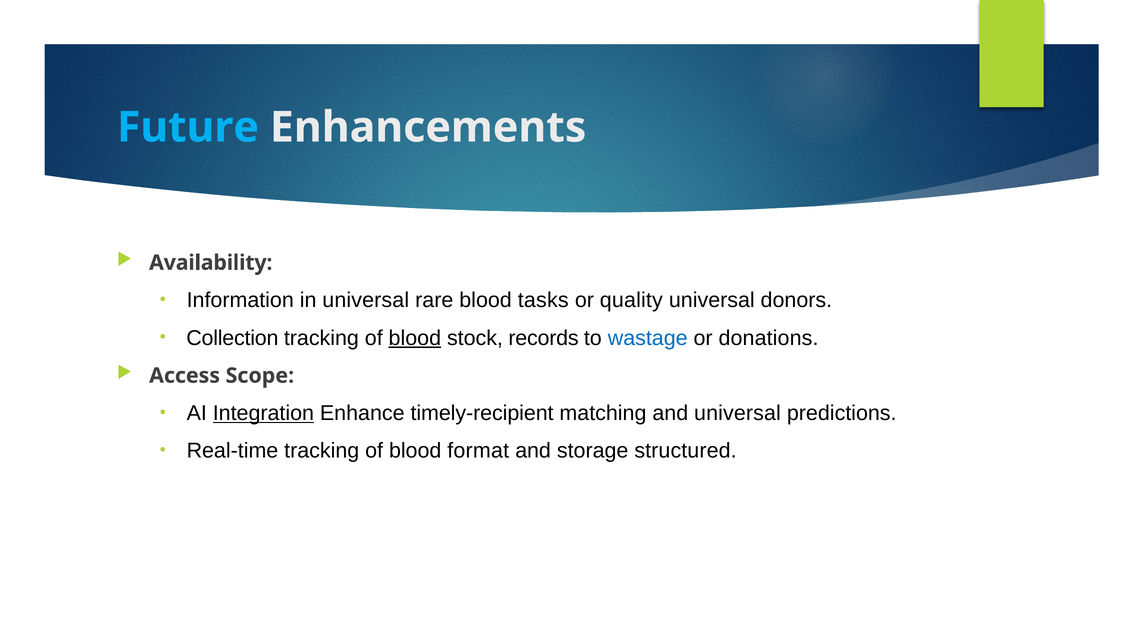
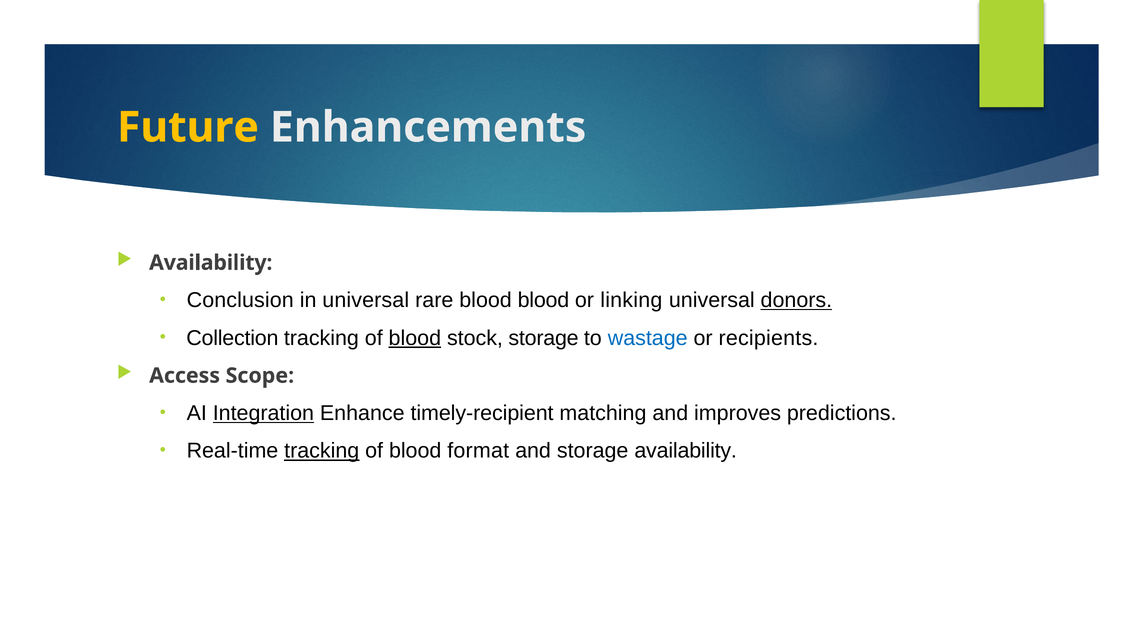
Future colour: light blue -> yellow (188, 128)
Information: Information -> Conclusion (240, 301)
blood tasks: tasks -> blood (543, 301)
quality: quality -> linking (631, 301)
donors underline: none -> present (796, 301)
stock records: records -> storage (544, 338)
donations: donations -> recipients (768, 338)
and universal: universal -> improves (738, 414)
tracking underline: none -> present (322, 451)
storage structured: structured -> availability (686, 451)
